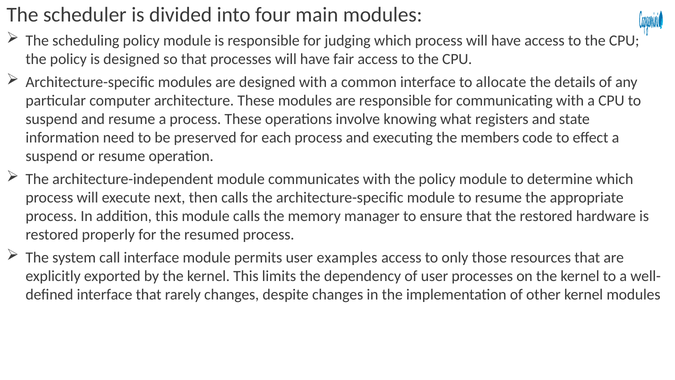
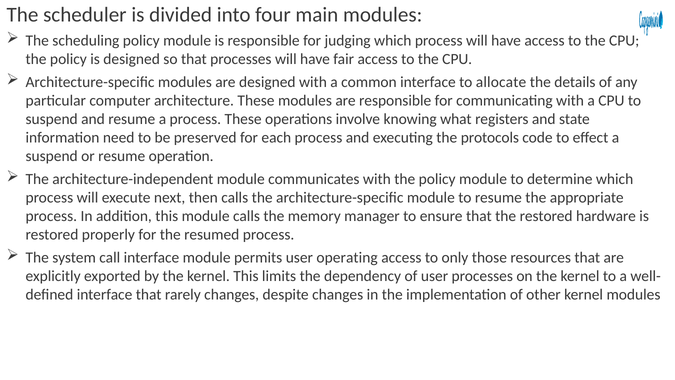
members: members -> protocols (490, 138)
examples: examples -> operating (347, 257)
